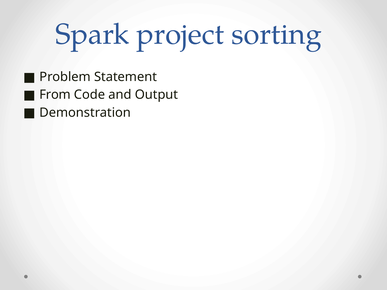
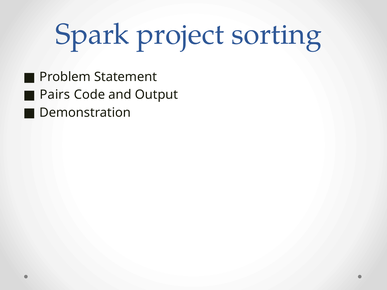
From: From -> Pairs (55, 95)
